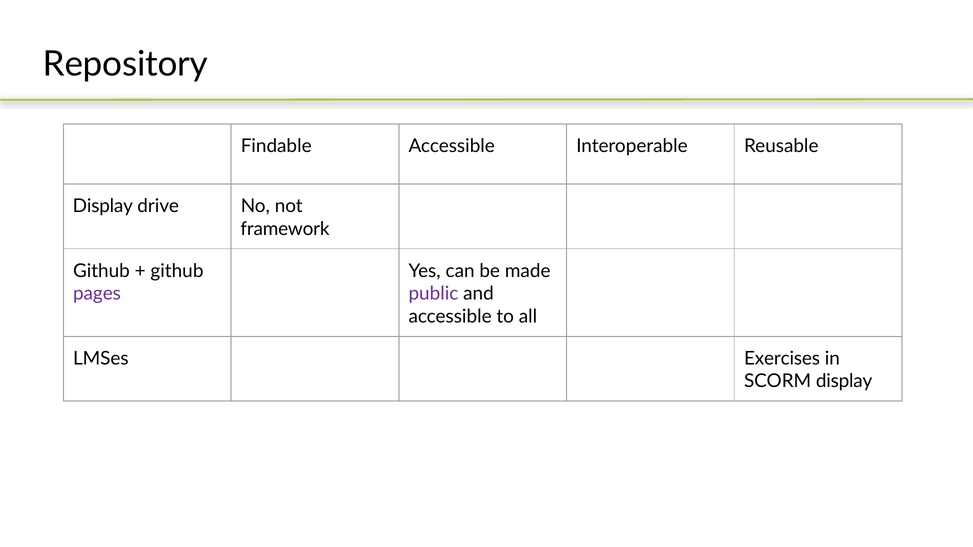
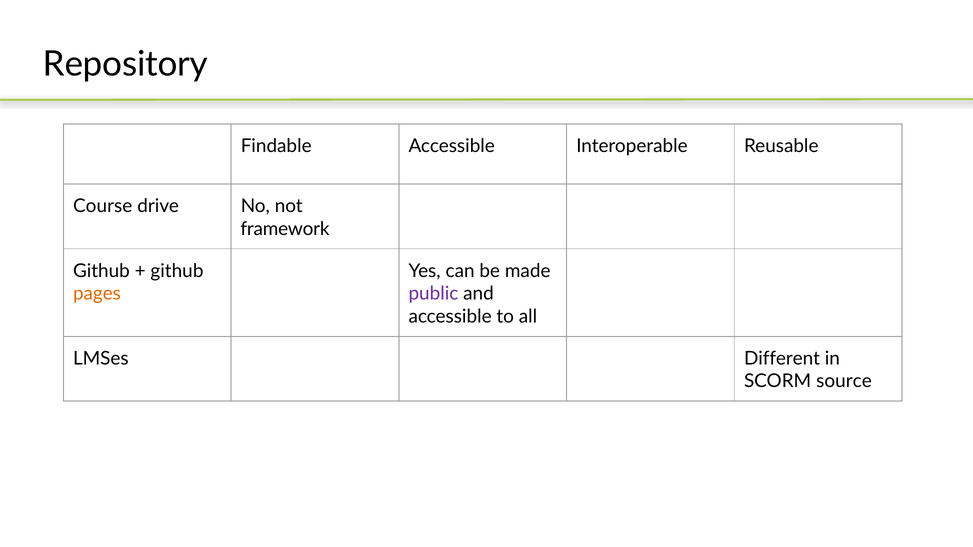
Display: Display -> Course (103, 206)
pages colour: purple -> orange (97, 294)
Exercises: Exercises -> Different (782, 359)
SCORM display: display -> source (844, 381)
